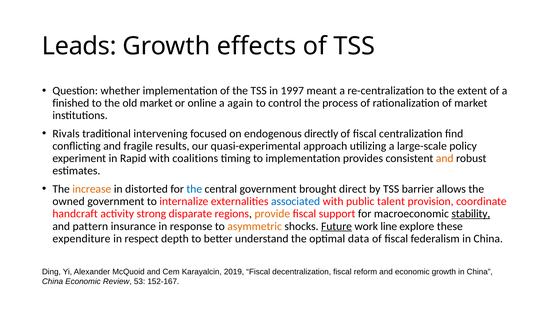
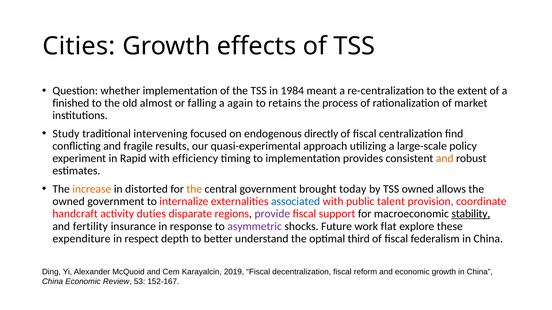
Leads: Leads -> Cities (79, 46)
1997: 1997 -> 1984 (292, 91)
old market: market -> almost (156, 103)
online: online -> falling (202, 103)
control: control -> retains (285, 103)
Rivals: Rivals -> Study (66, 134)
coalitions: coalitions -> efficiency (195, 159)
the colour: blue -> orange (194, 189)
direct: direct -> today (353, 189)
TSS barrier: barrier -> owned (418, 189)
strong: strong -> duties (151, 214)
provide colour: orange -> purple (272, 214)
pattern: pattern -> fertility (90, 227)
asymmetric colour: orange -> purple (255, 227)
Future underline: present -> none (337, 227)
line: line -> flat (389, 227)
data: data -> third (359, 239)
